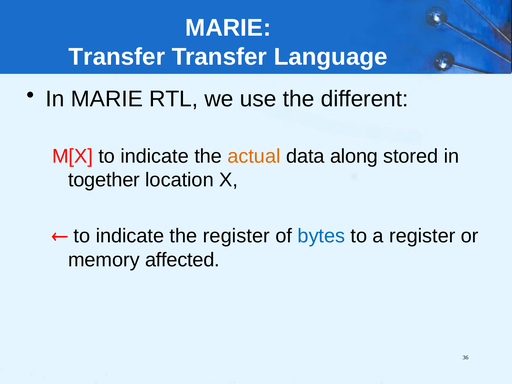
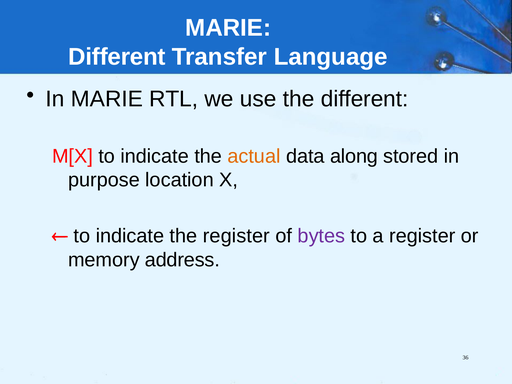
Transfer: Transfer -> Different (117, 57)
together: together -> purpose (104, 180)
bytes colour: blue -> purple (321, 236)
affected: affected -> address (182, 260)
